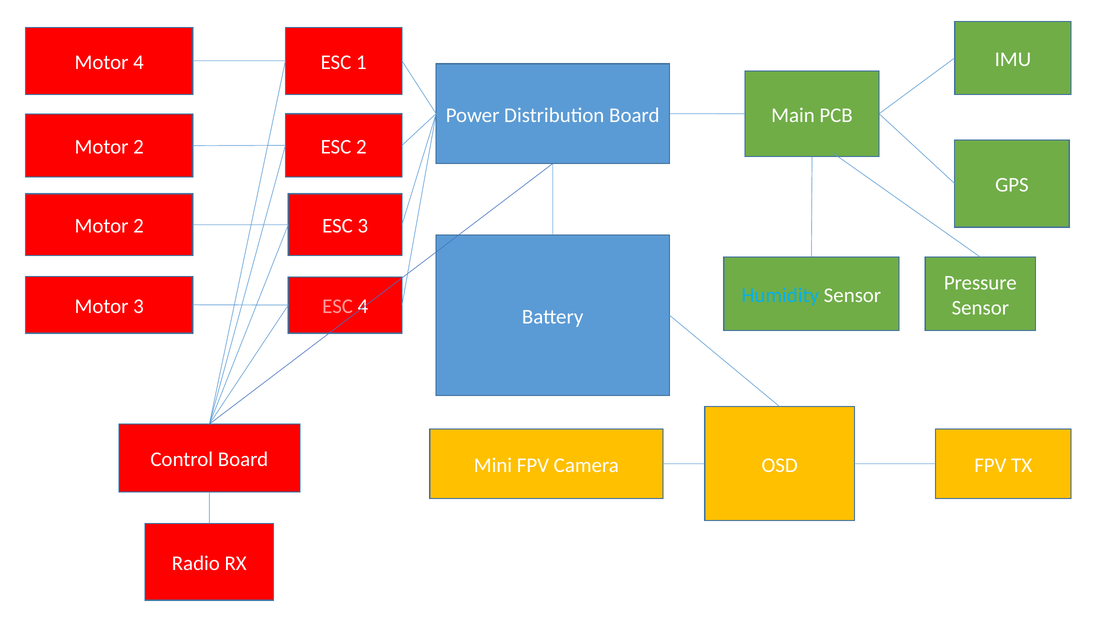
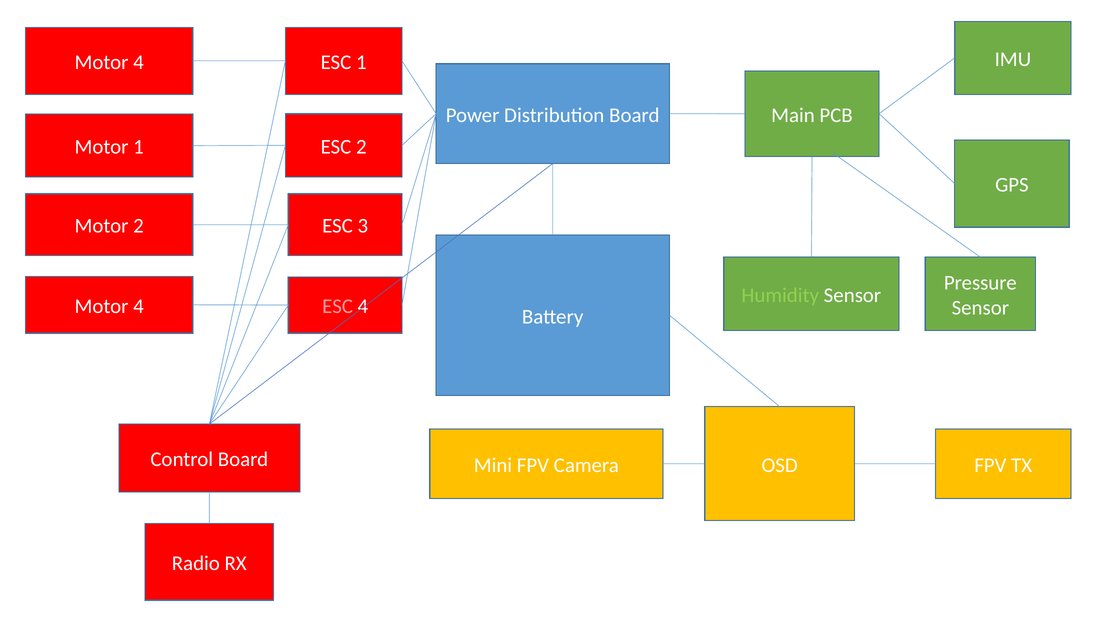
2: 2 -> 1 (138, 147)
Humidity colour: light blue -> light green (780, 295)
3: 3 -> 4 (138, 306)
